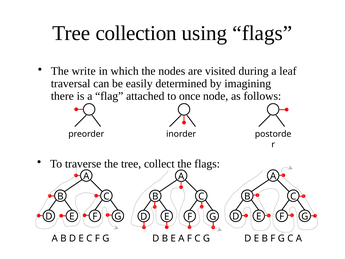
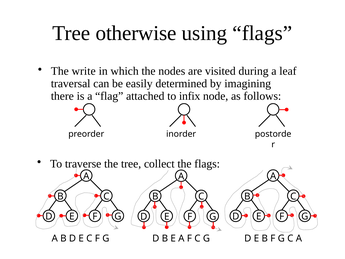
collection: collection -> otherwise (136, 33)
once: once -> infix (190, 96)
